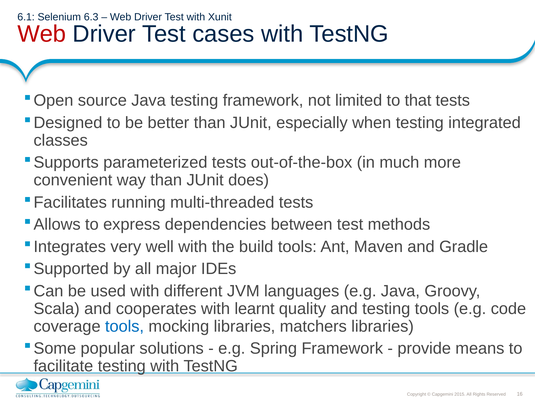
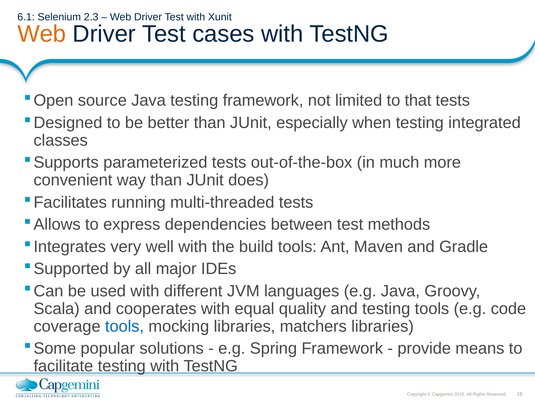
6.3: 6.3 -> 2.3 (91, 17)
Web colour: red -> orange (42, 34)
learnt: learnt -> equal (255, 308)
